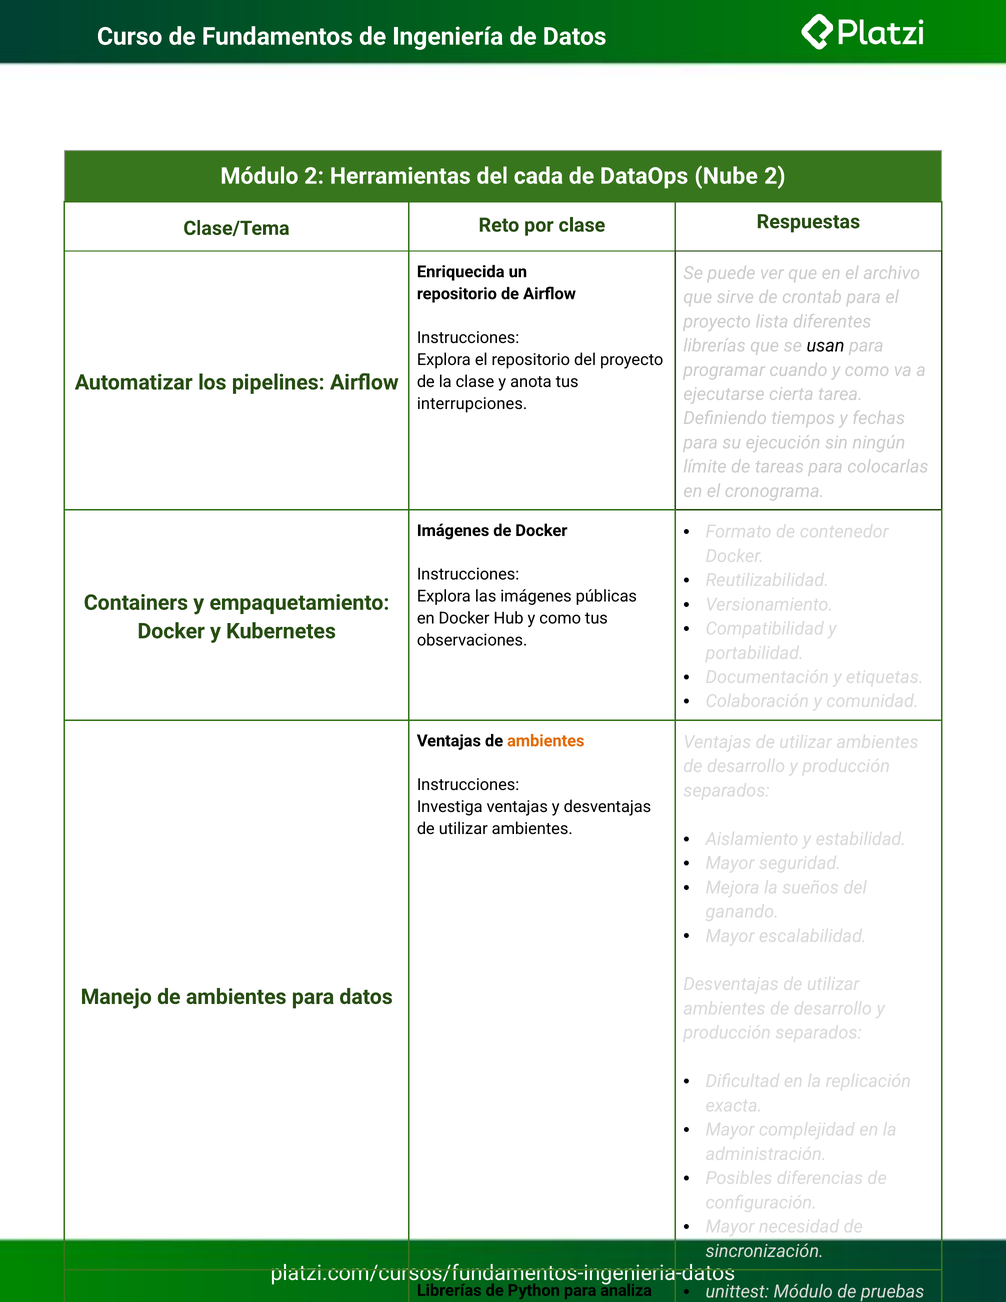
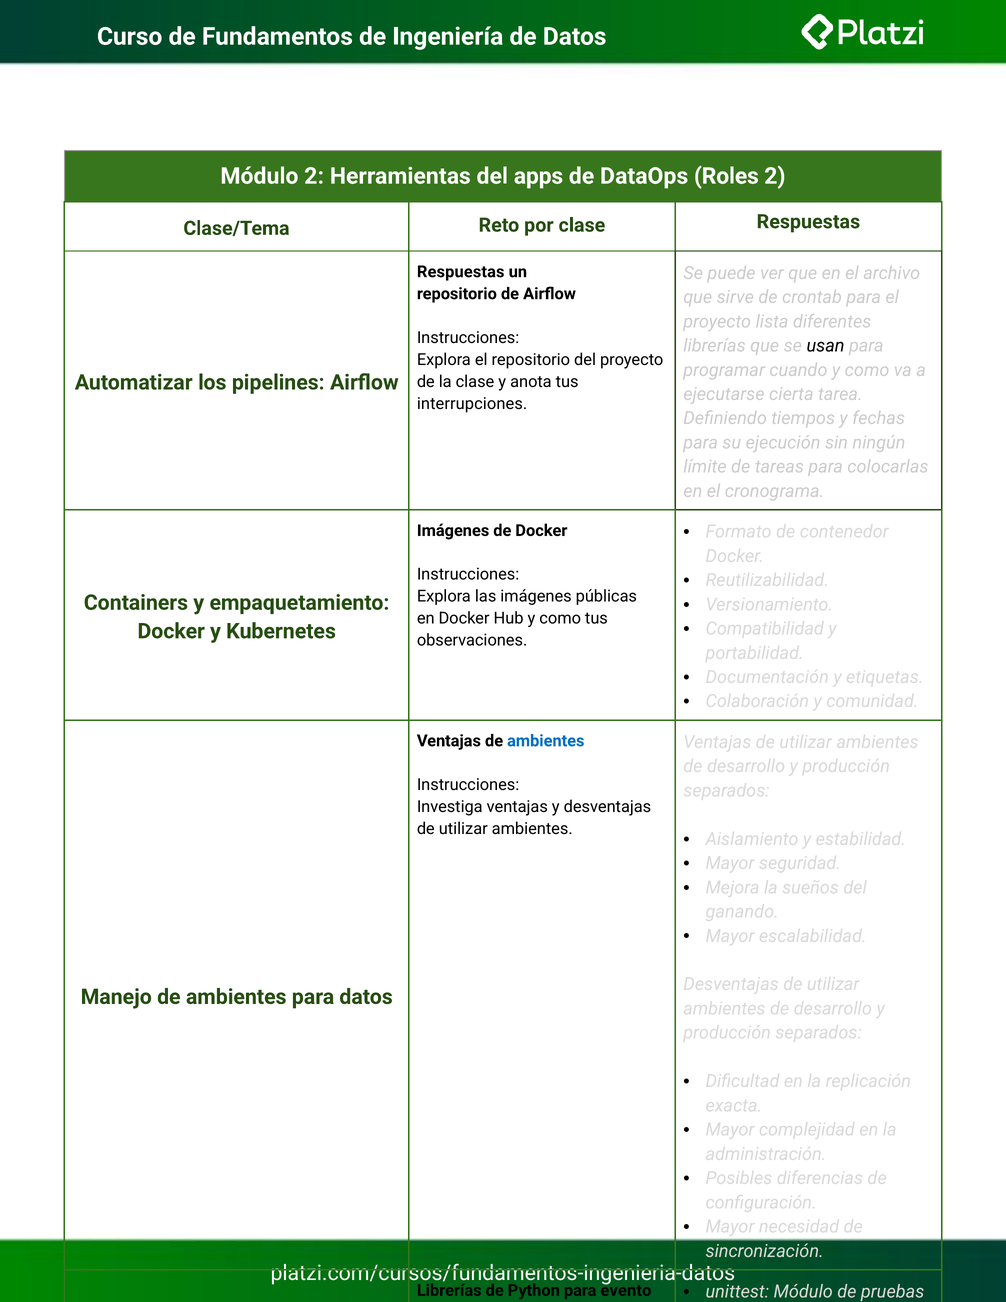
del cada: cada -> apps (539, 176)
DataOps Nube: Nube -> Roles (726, 176)
Enriquecida: Enriquecida -> Respuestas (461, 272)
ambientes colour: orange -> blue (546, 741)
analiza: analiza -> evento (626, 1290)
